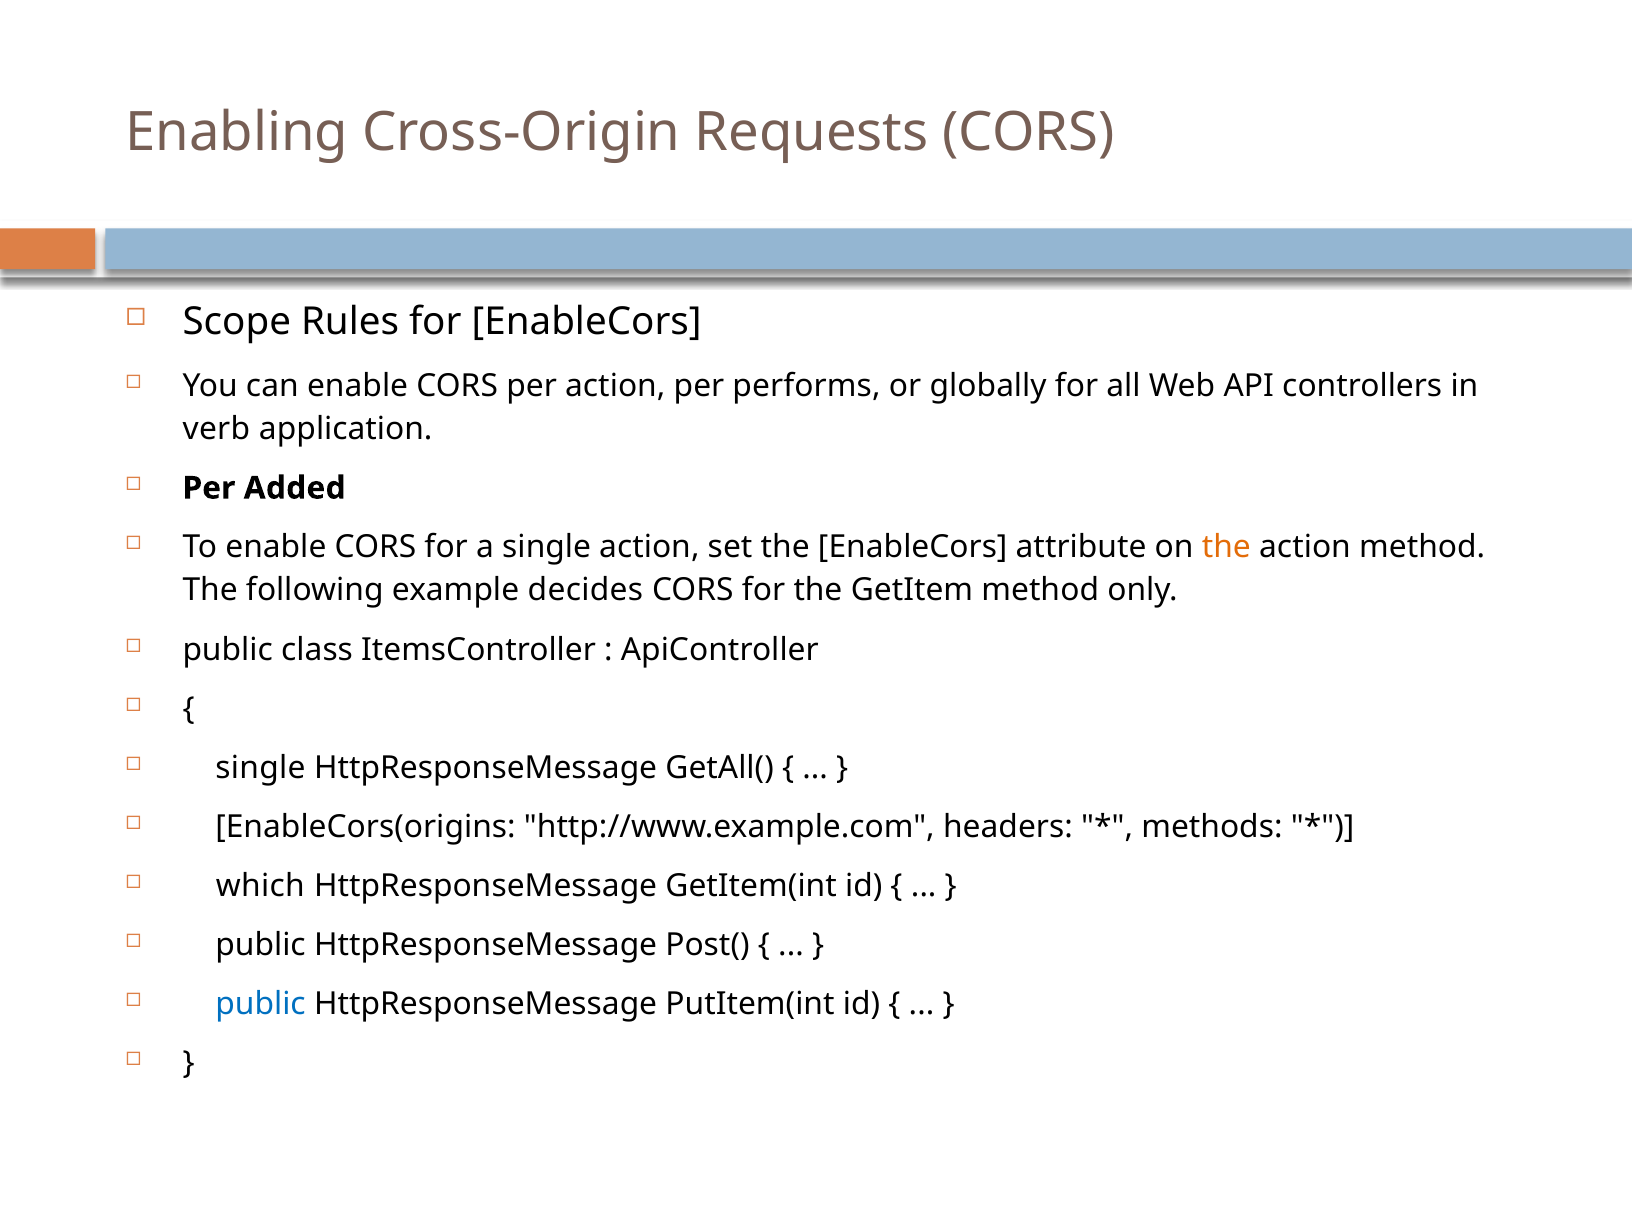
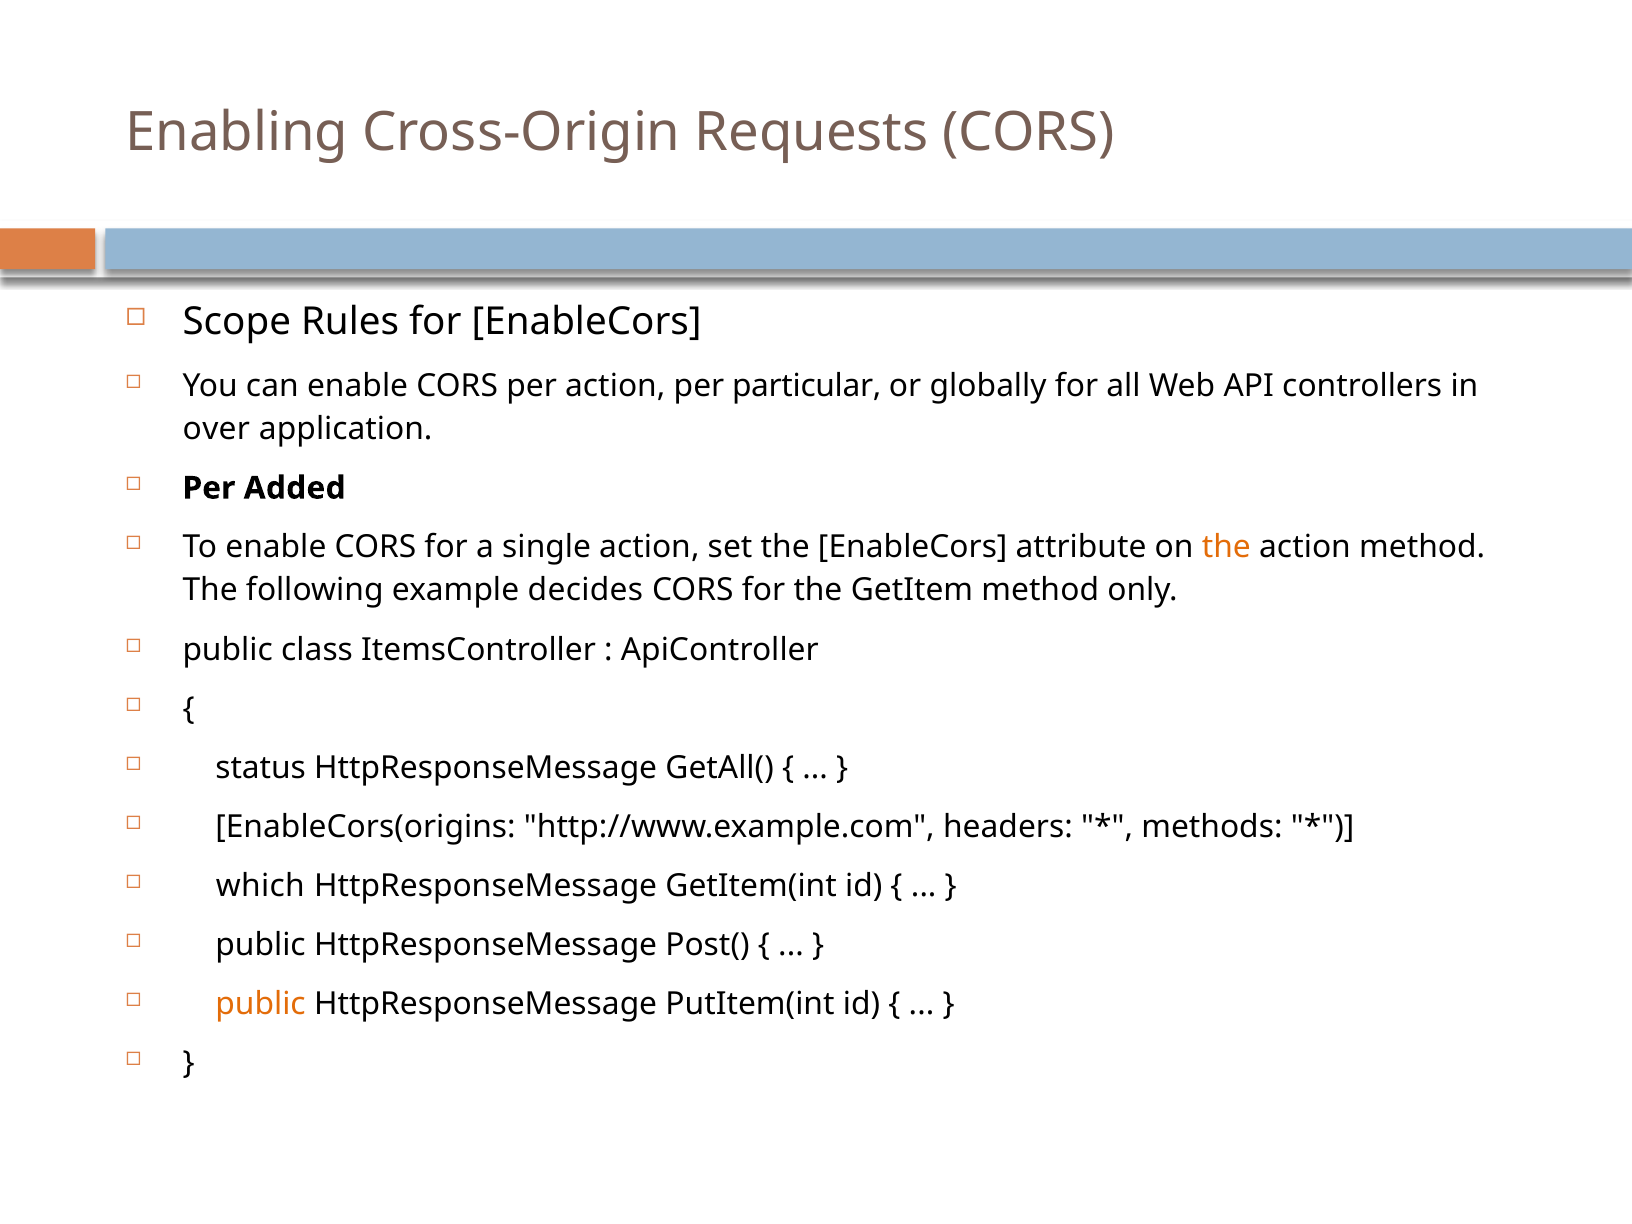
performs: performs -> particular (807, 386)
verb: verb -> over (216, 429)
single: single -> status (261, 768)
public colour: blue -> orange (261, 1004)
